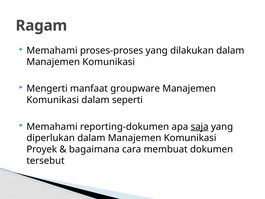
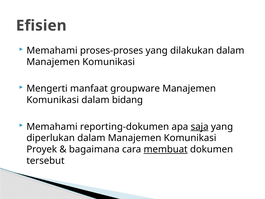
Ragam: Ragam -> Efisien (41, 26)
seperti: seperti -> bidang (127, 100)
membuat underline: none -> present (166, 149)
